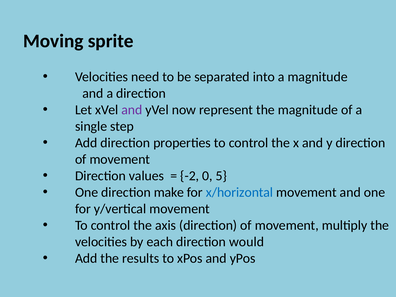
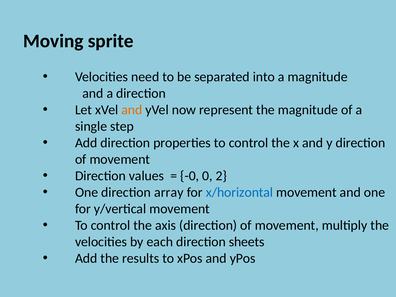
and colour: purple -> orange (132, 110)
-2: -2 -> -0 (190, 176)
5: 5 -> 2 (221, 176)
make: make -> array (169, 192)
would: would -> sheets (247, 242)
